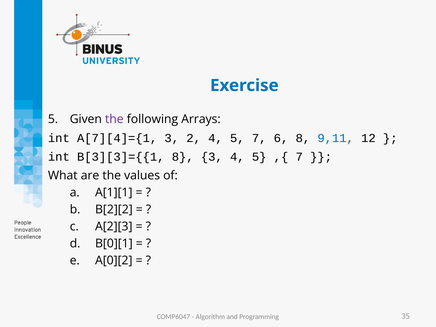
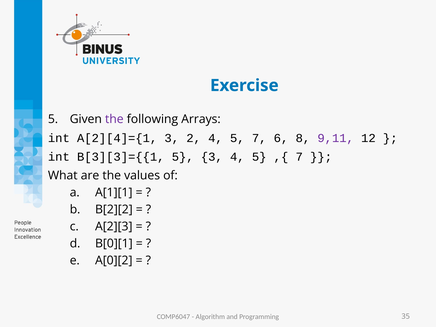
A[7][4]={1: A[7][4]={1 -> A[2][4]={1 (117, 138)
9,11 colour: blue -> purple (336, 138)
B[3][3]={{1 8: 8 -> 5 (183, 157)
